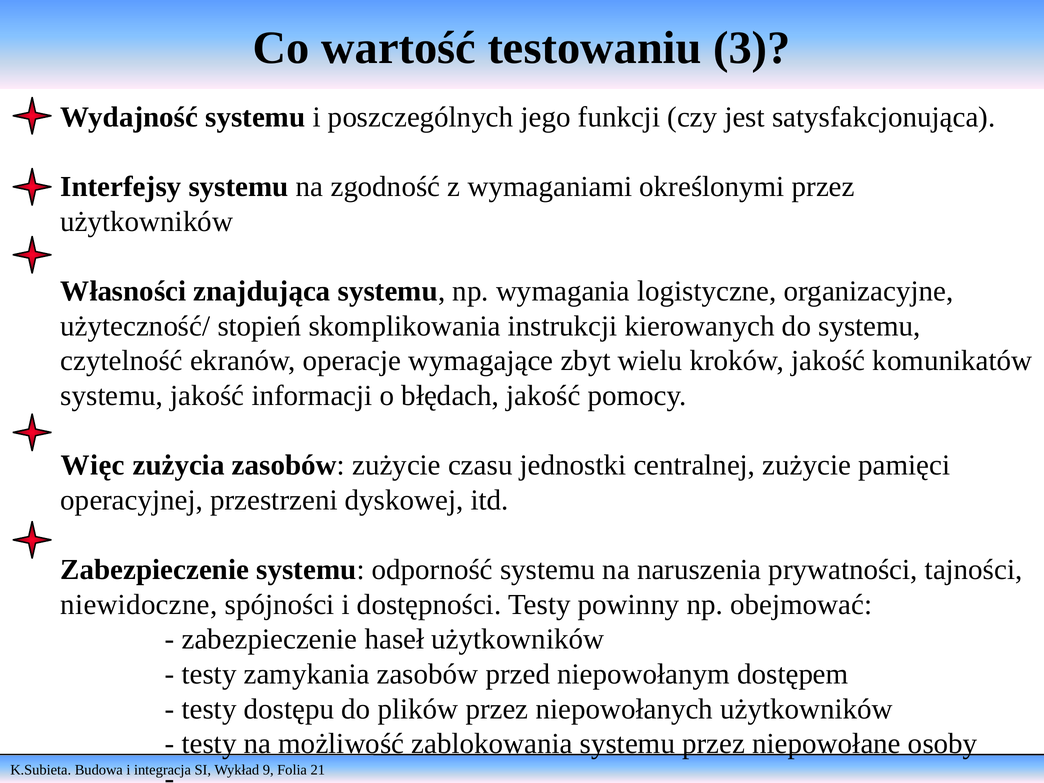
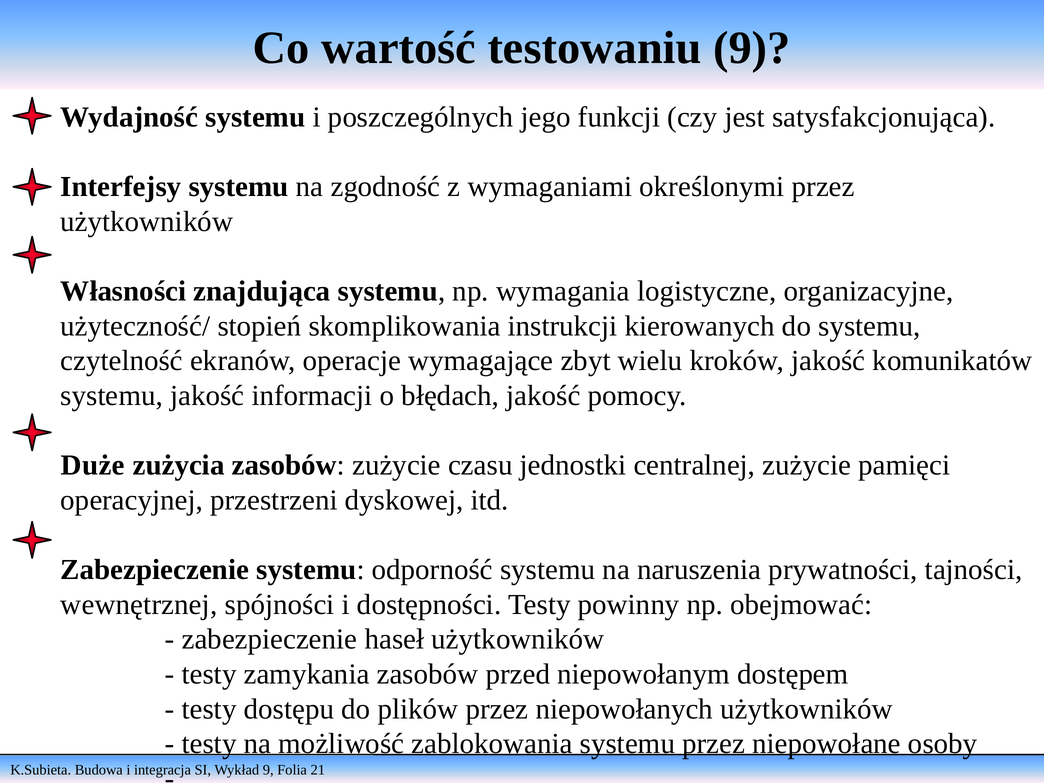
testowaniu 3: 3 -> 9 (752, 48)
Więc: Więc -> Duże (93, 465)
niewidoczne: niewidoczne -> wewnętrznej (139, 605)
